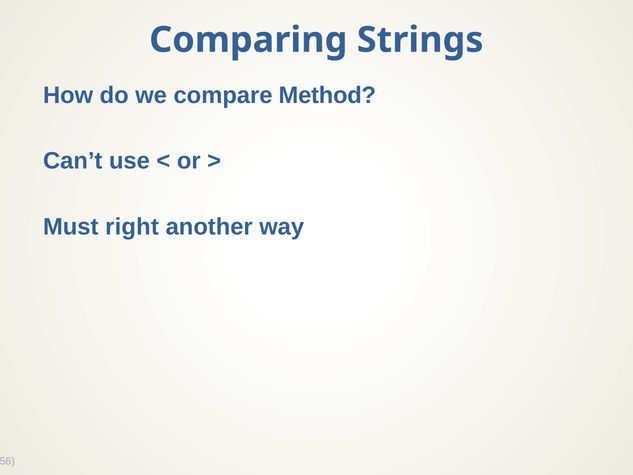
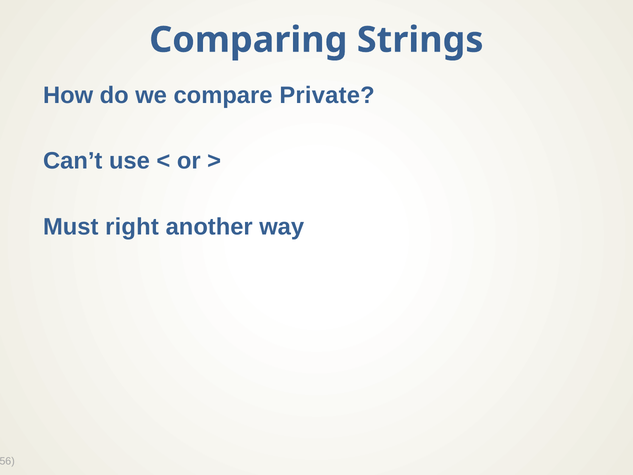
Method: Method -> Private (327, 95)
